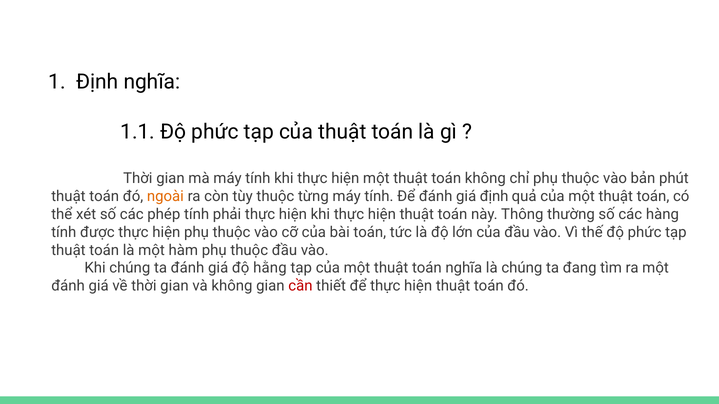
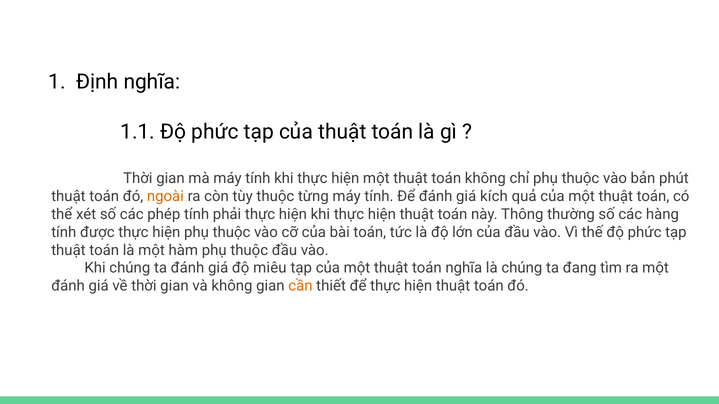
giá định: định -> kích (494, 196)
hằng: hằng -> miêu (270, 268)
cần colour: red -> orange (300, 286)
